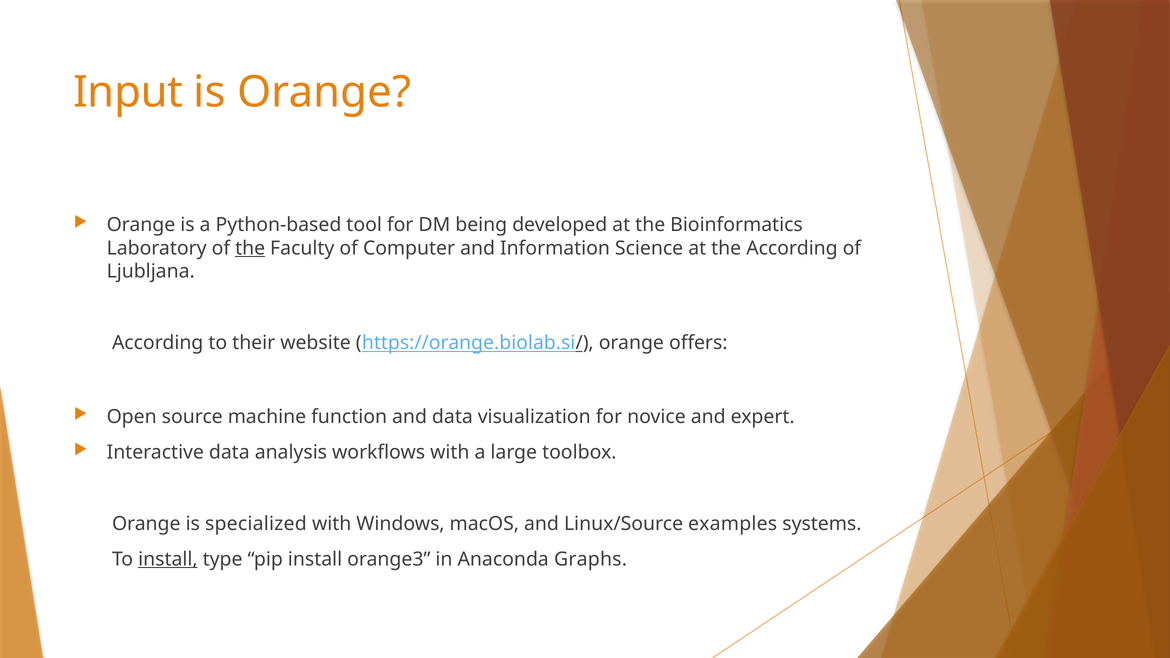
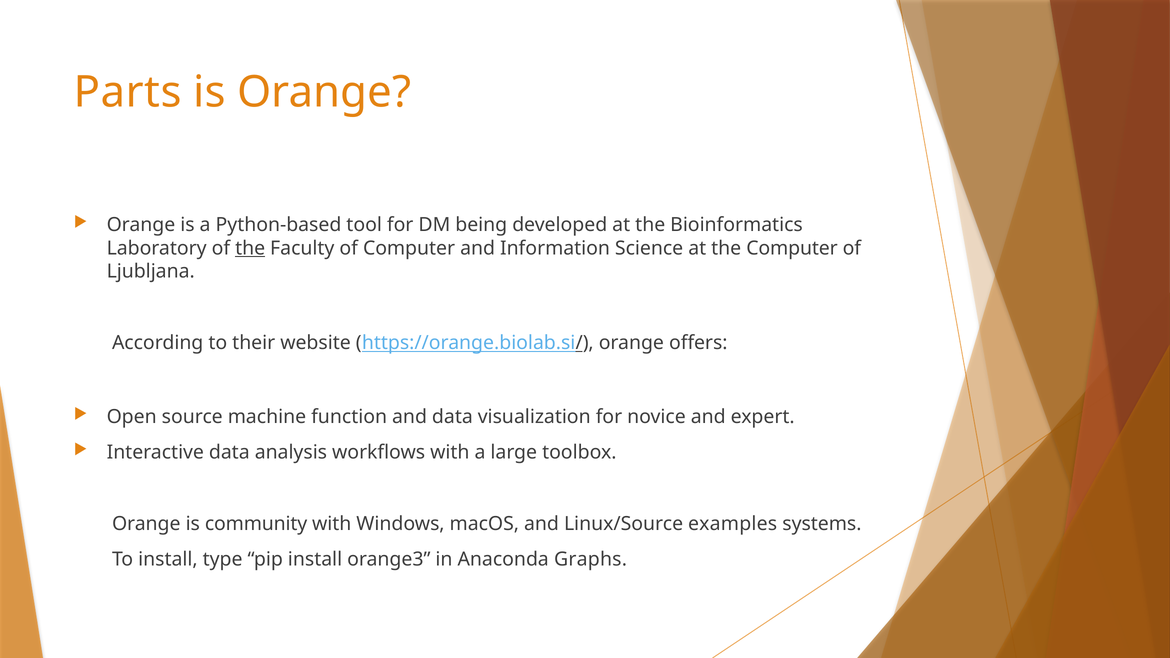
Input: Input -> Parts (128, 92)
the According: According -> Computer (792, 248)
specialized: specialized -> community (256, 524)
install underline: present -> none (168, 559)
